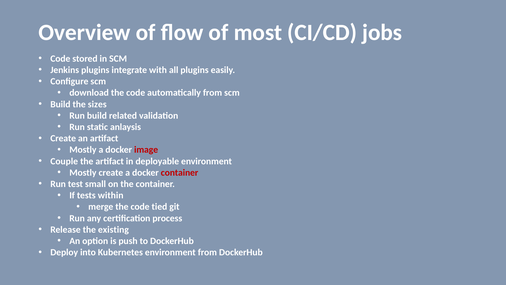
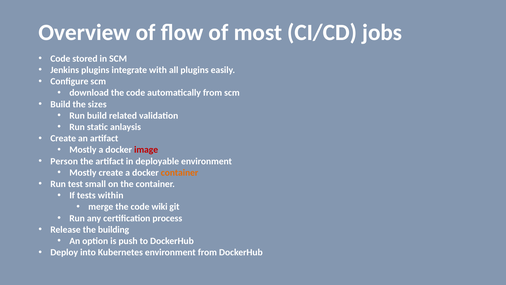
Couple: Couple -> Person (64, 161)
container colour: red -> orange (180, 172)
tied: tied -> wiki (160, 207)
existing: existing -> building (114, 229)
